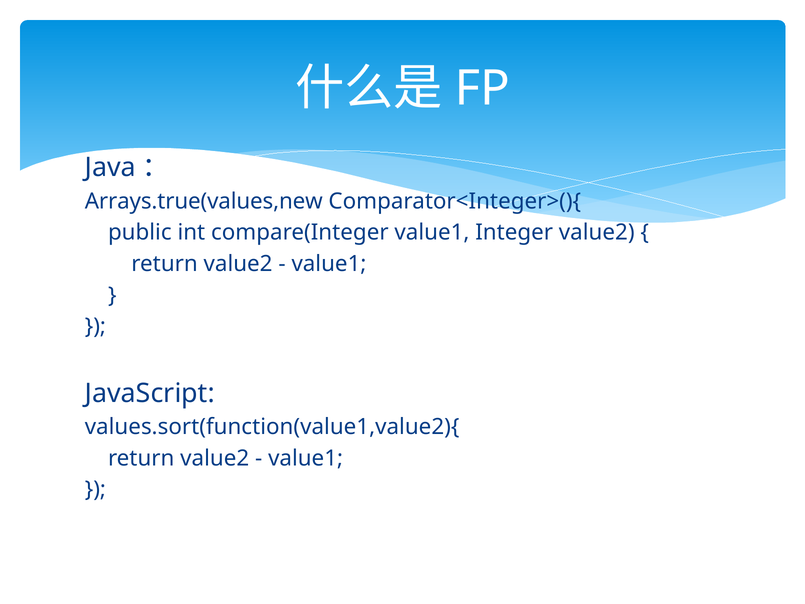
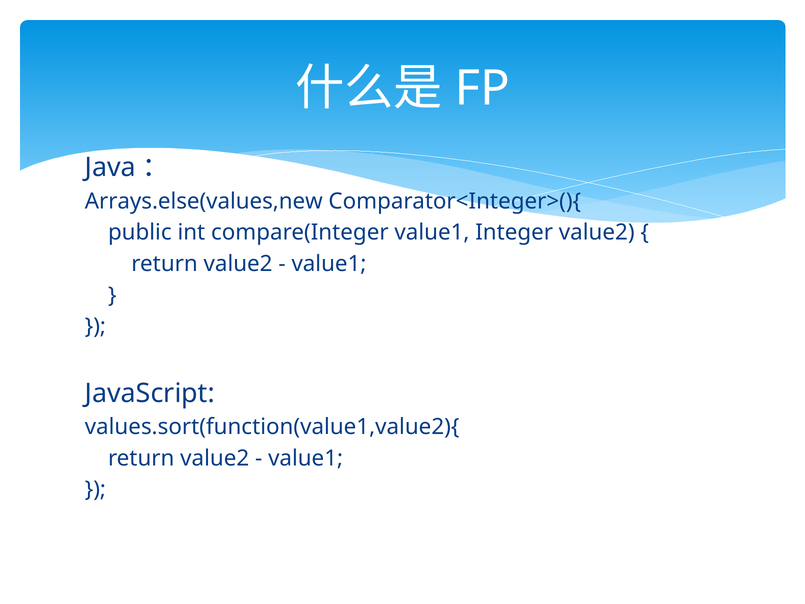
Arrays.true(values,new: Arrays.true(values,new -> Arrays.else(values,new (204, 201)
